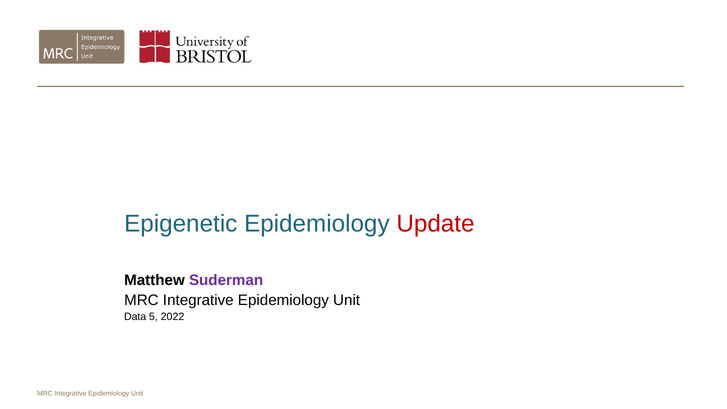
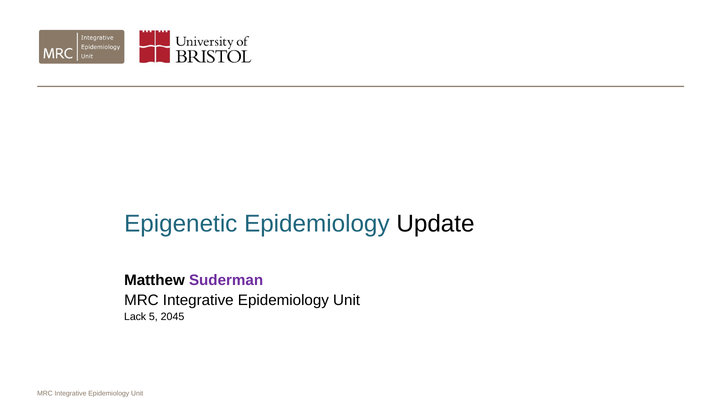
Update colour: red -> black (435, 223)
Data: Data -> Lack (135, 317)
2022: 2022 -> 2045 (173, 317)
